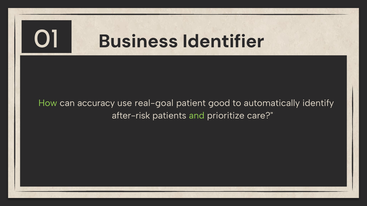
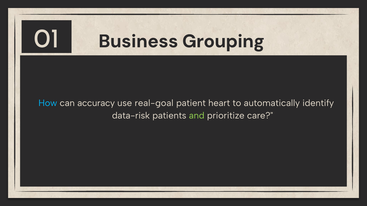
Identifier: Identifier -> Grouping (223, 41)
How colour: light green -> light blue (48, 103)
good: good -> heart (219, 103)
after-risk: after-risk -> data-risk (131, 116)
